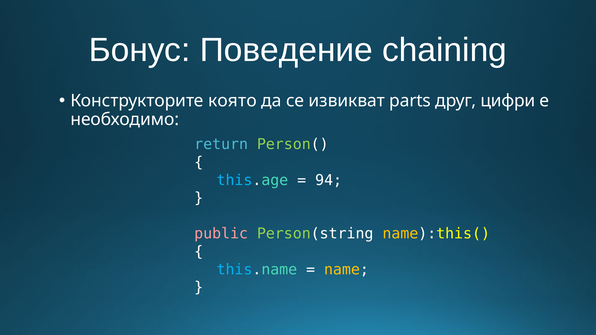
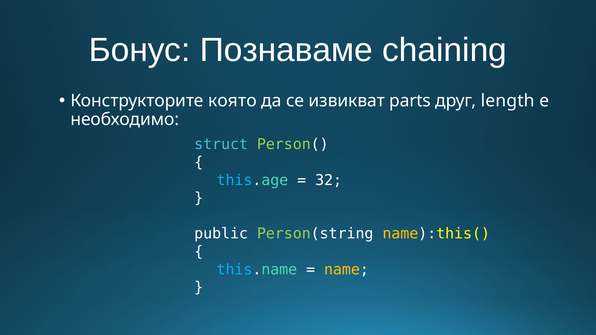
Поведение: Поведение -> Познаваме (286, 50)
цифри: цифри -> length (508, 101)
return: return -> struct (221, 145)
94: 94 -> 32 (329, 180)
public colour: pink -> white (221, 234)
